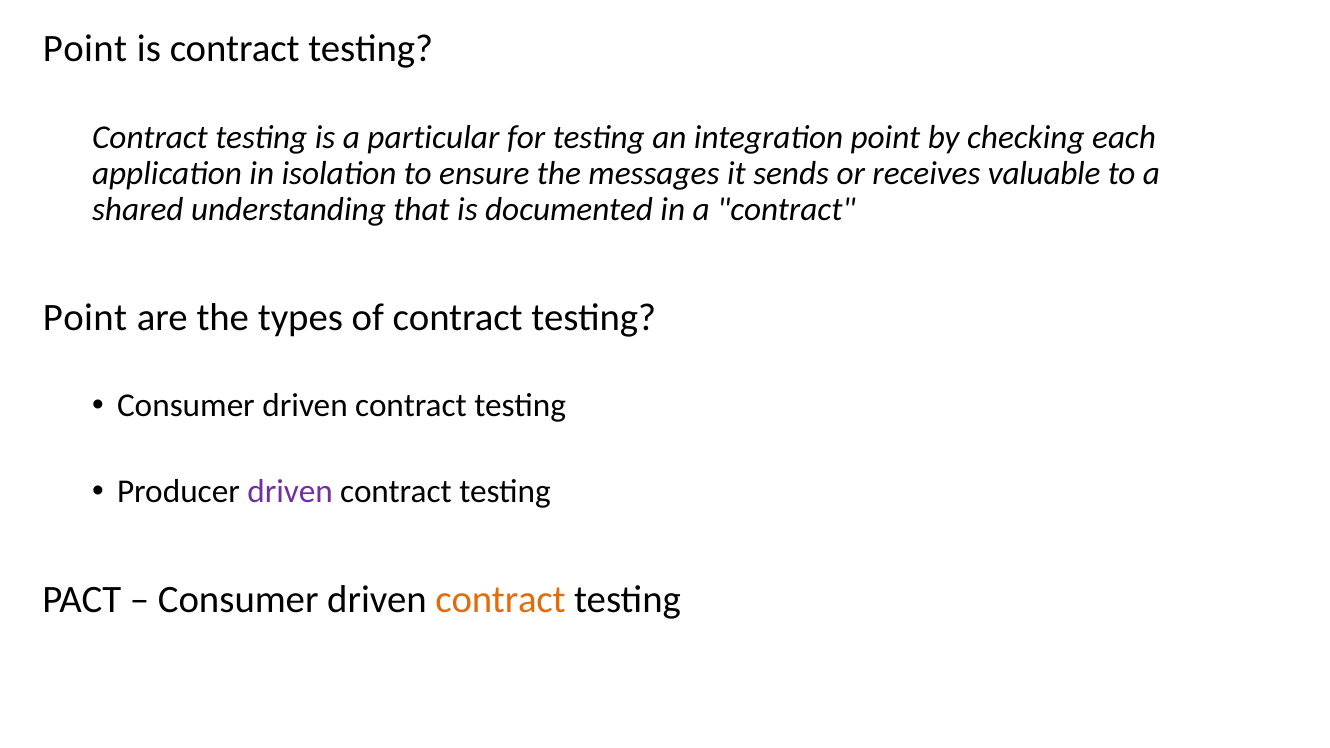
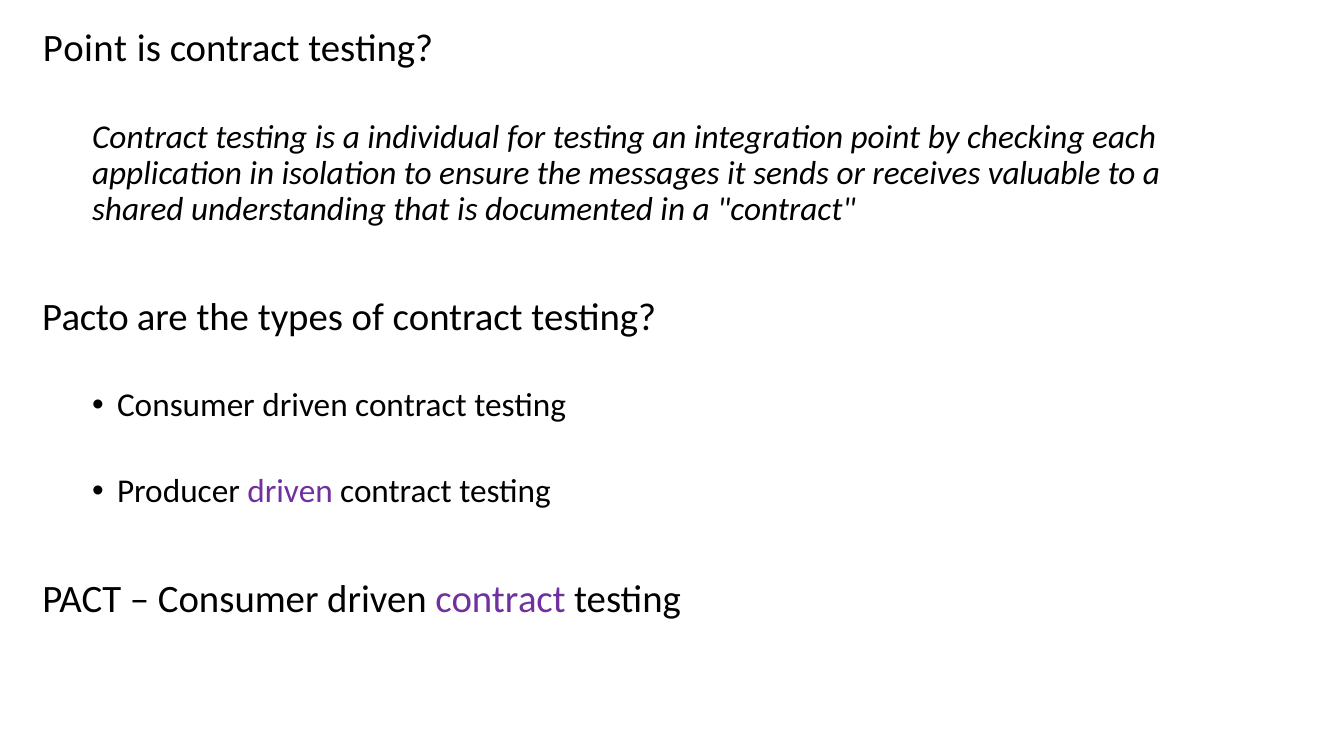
particular: particular -> individual (433, 137)
Point: Point -> Pacto (85, 317)
contract colour: orange -> purple (500, 600)
